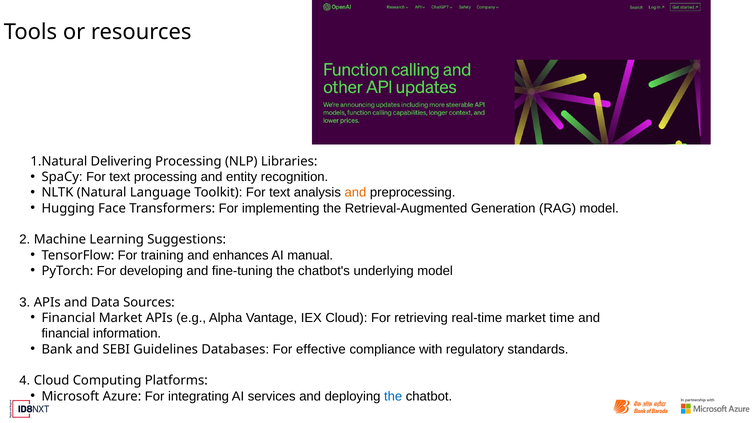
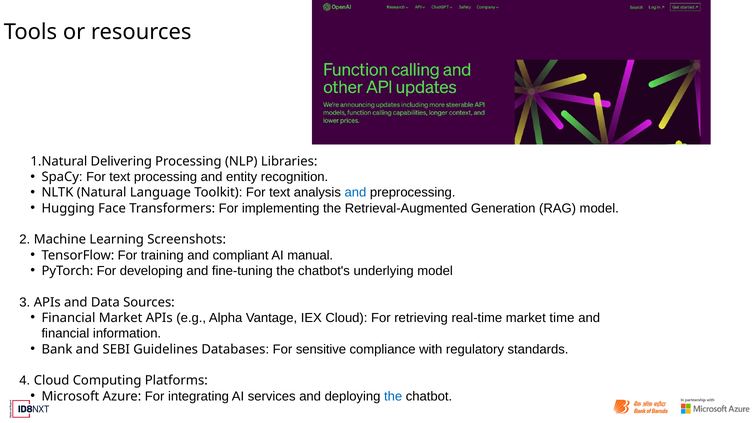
and colour: orange -> blue (355, 193)
Suggestions: Suggestions -> Screenshots (187, 240)
enhances: enhances -> compliant (241, 256)
effective: effective -> sensitive (321, 350)
